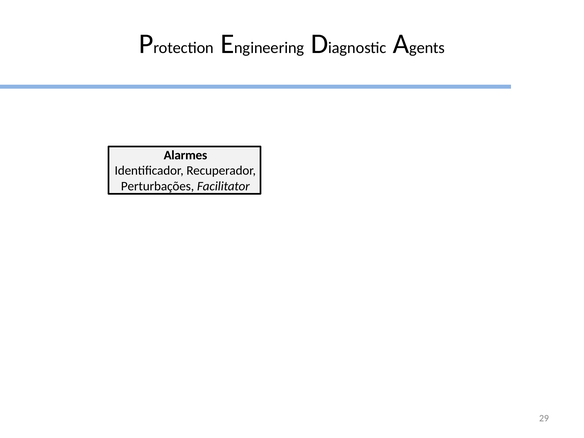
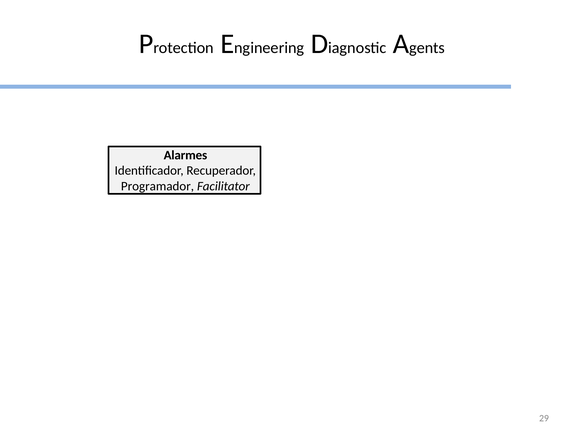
Perturbações: Perturbações -> Programador (157, 186)
